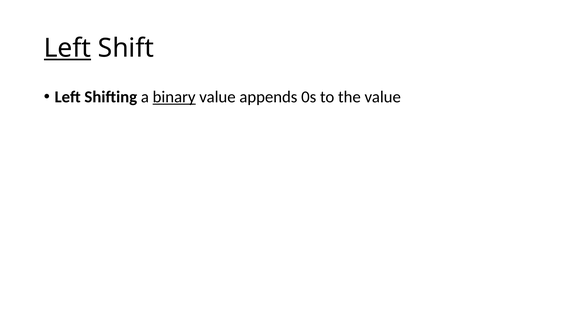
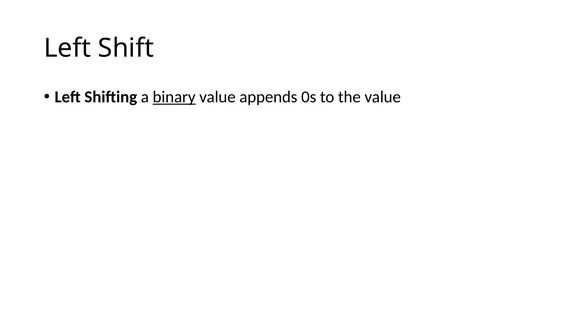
Left underline: present -> none (67, 48)
